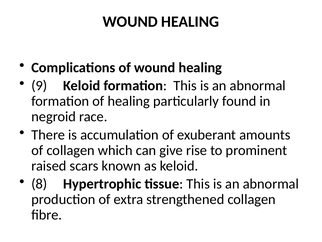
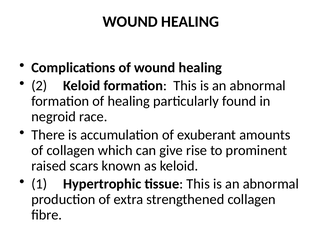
9: 9 -> 2 (39, 86)
8: 8 -> 1 (39, 184)
